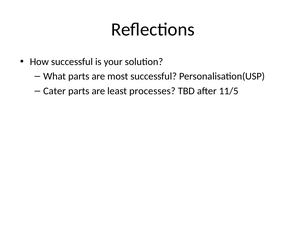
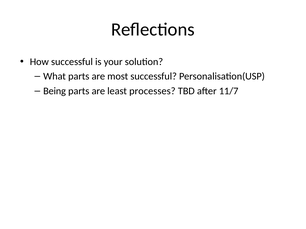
Cater: Cater -> Being (55, 91)
11/5: 11/5 -> 11/7 (229, 91)
